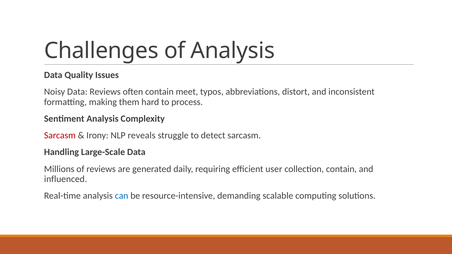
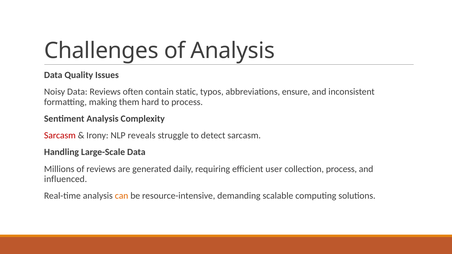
meet: meet -> static (187, 92)
distort: distort -> ensure (296, 92)
collection contain: contain -> process (341, 169)
can colour: blue -> orange (122, 196)
